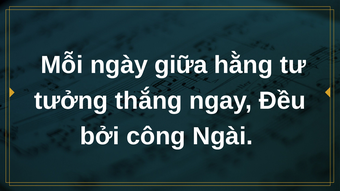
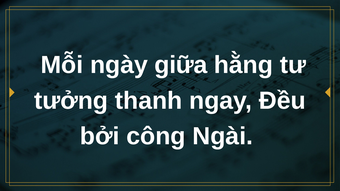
thắng: thắng -> thanh (149, 101)
